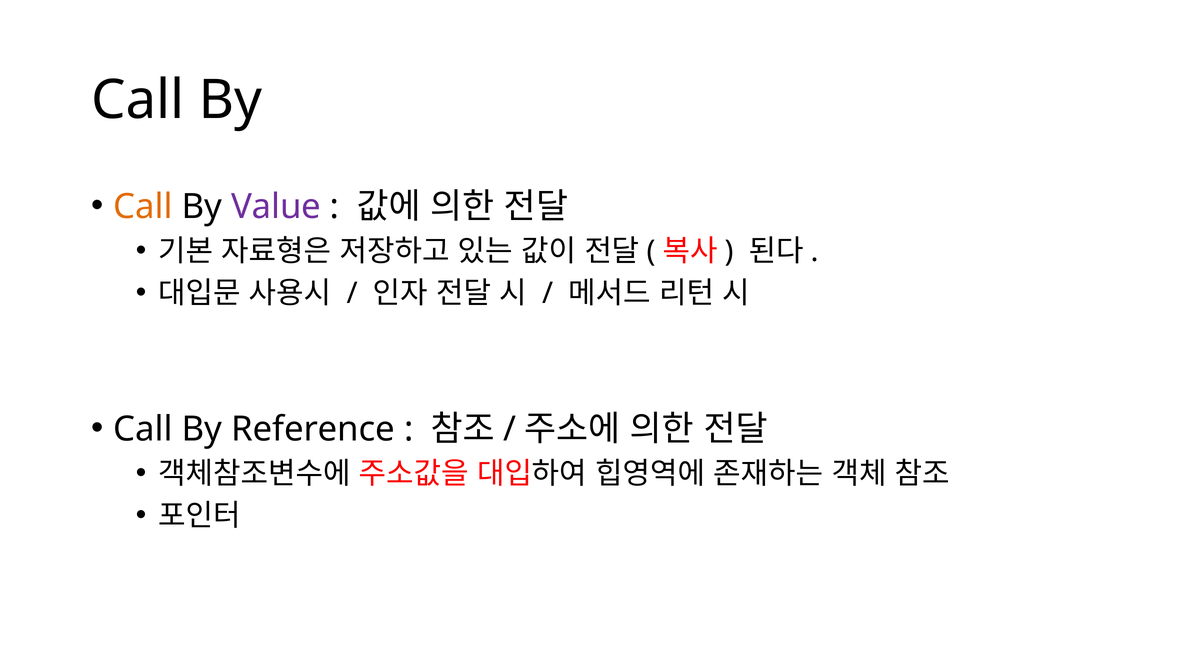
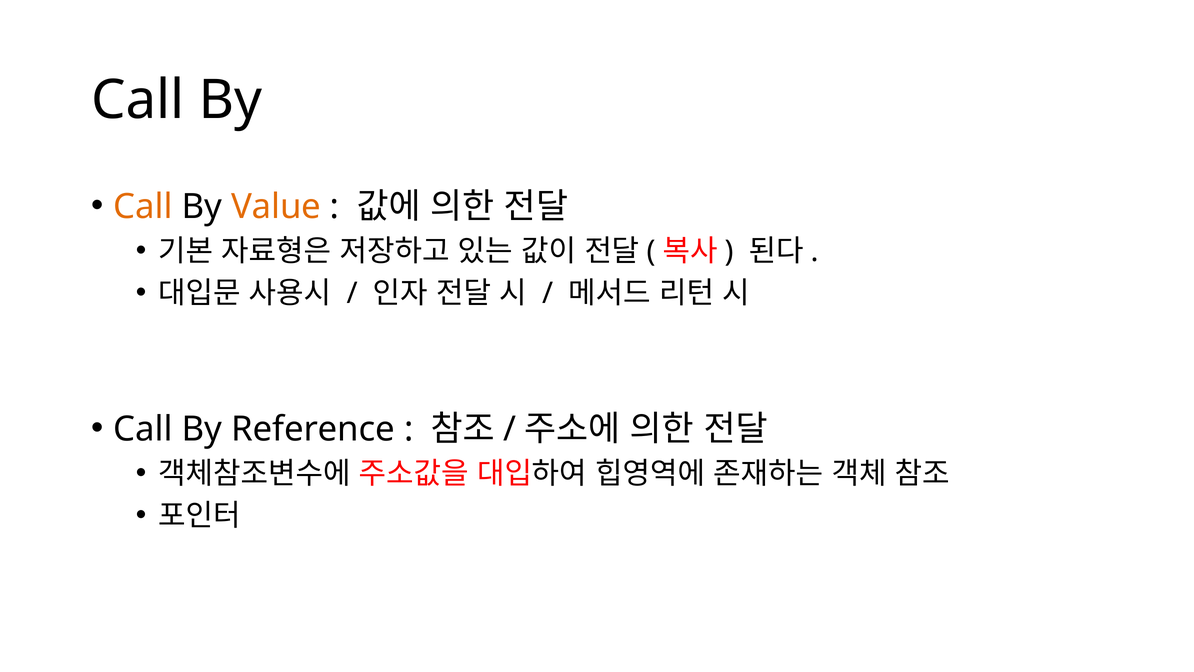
Value colour: purple -> orange (276, 207)
